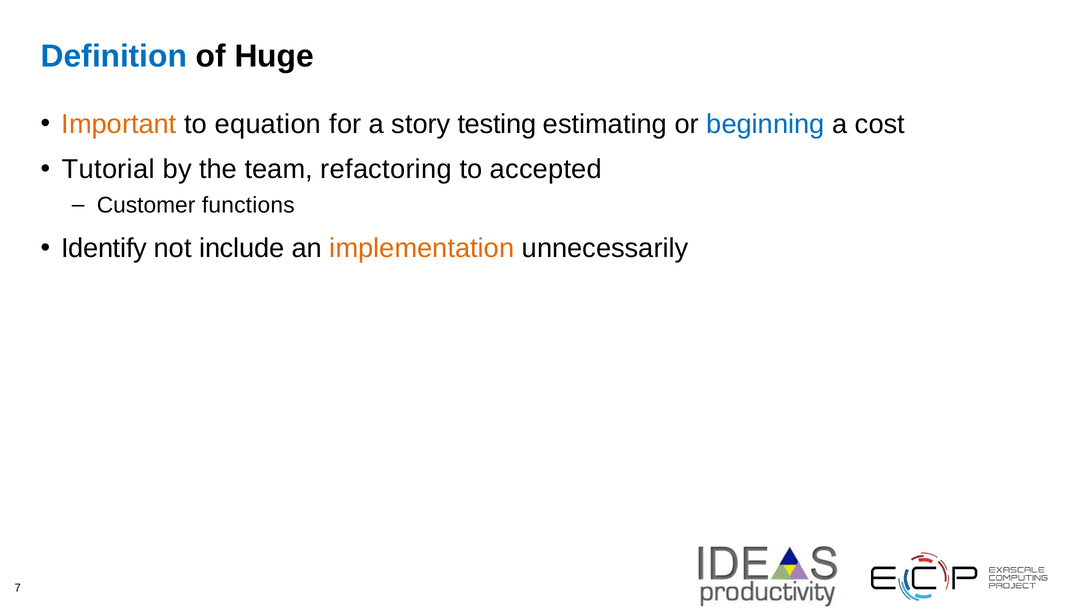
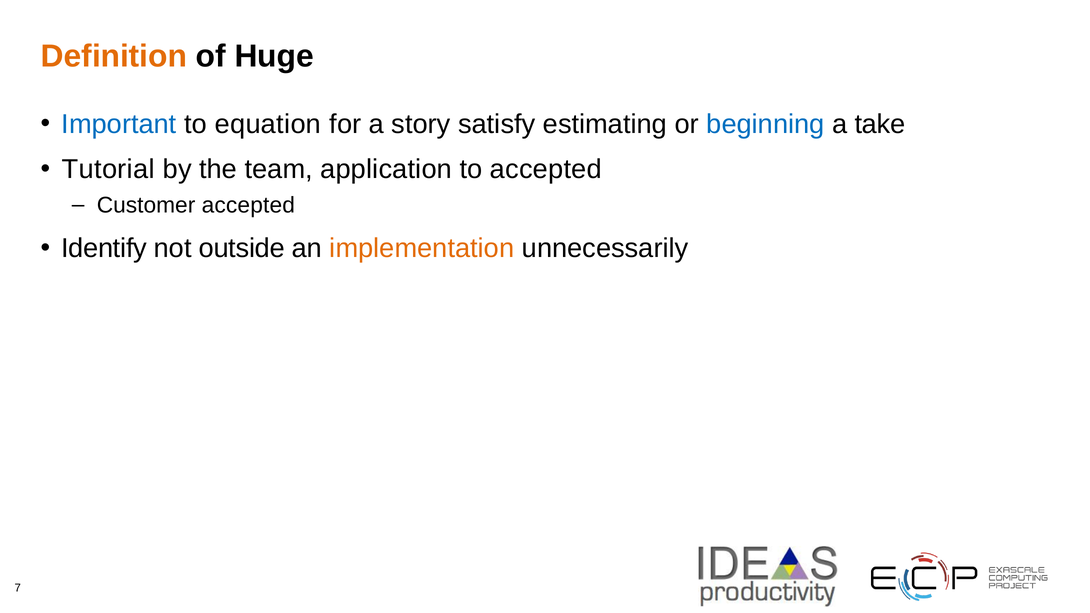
Definition colour: blue -> orange (114, 56)
Important colour: orange -> blue (119, 124)
testing: testing -> satisfy (497, 124)
cost: cost -> take (880, 124)
refactoring: refactoring -> application (386, 169)
Customer functions: functions -> accepted (248, 206)
include: include -> outside (242, 248)
